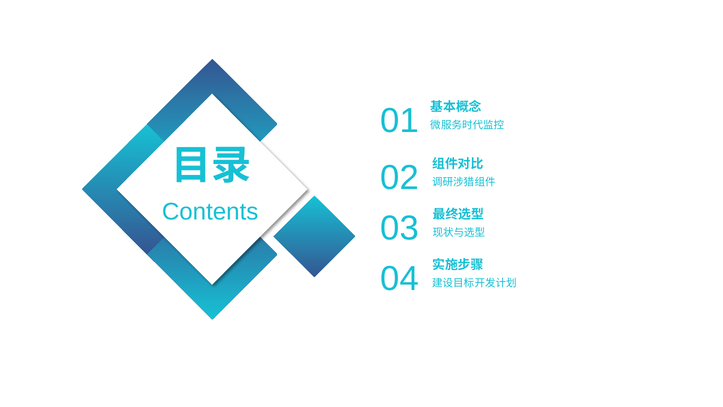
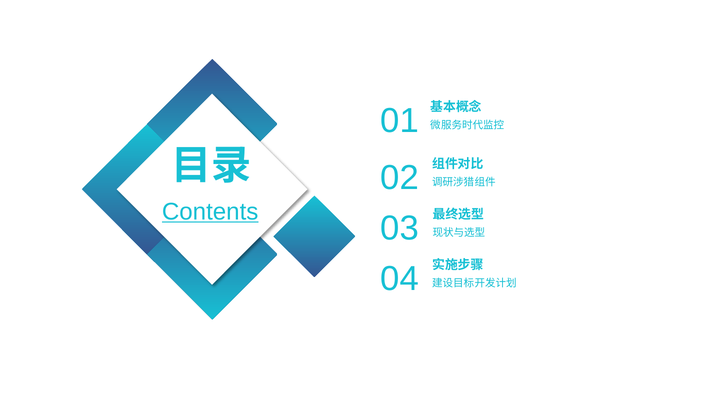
Contents underline: none -> present (210, 211)
